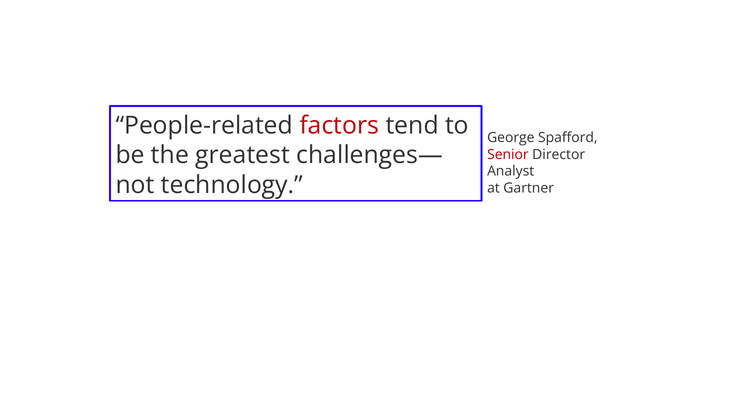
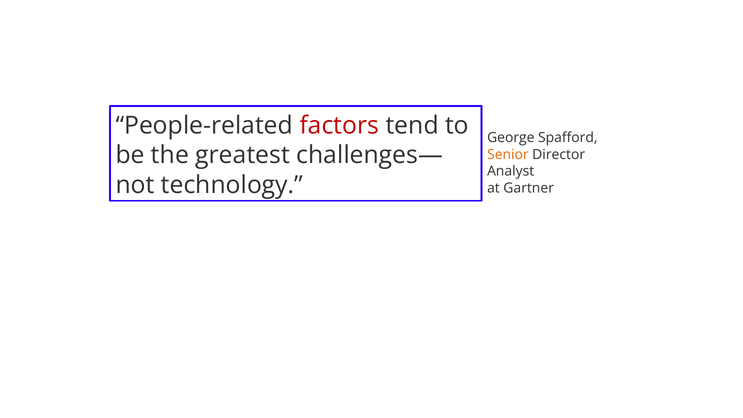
Senior colour: red -> orange (508, 155)
